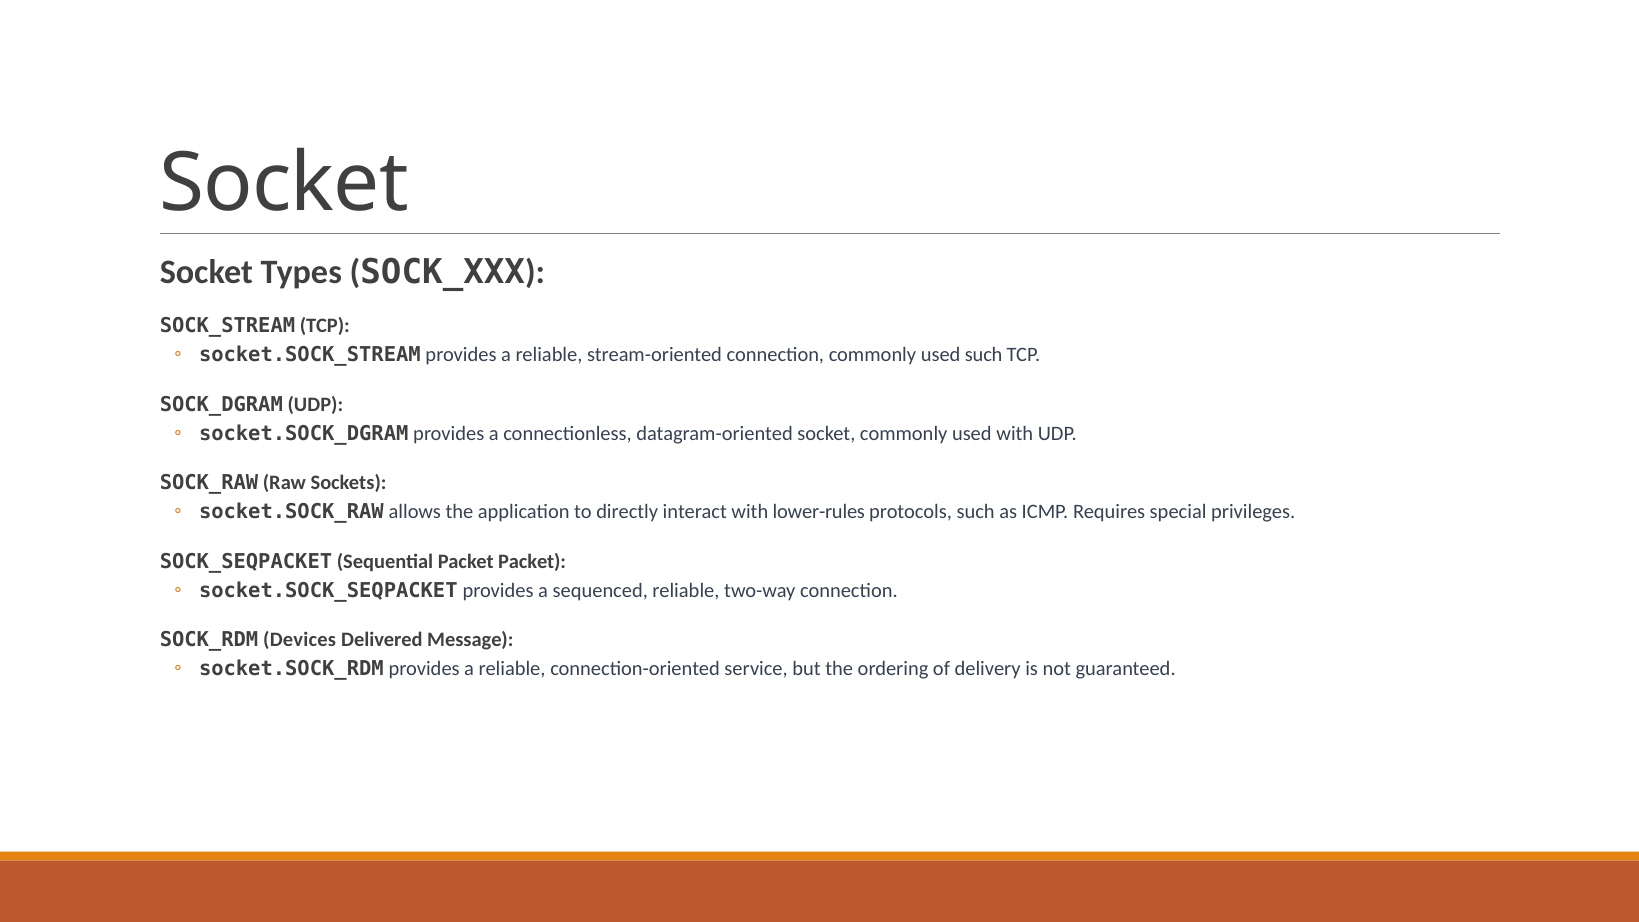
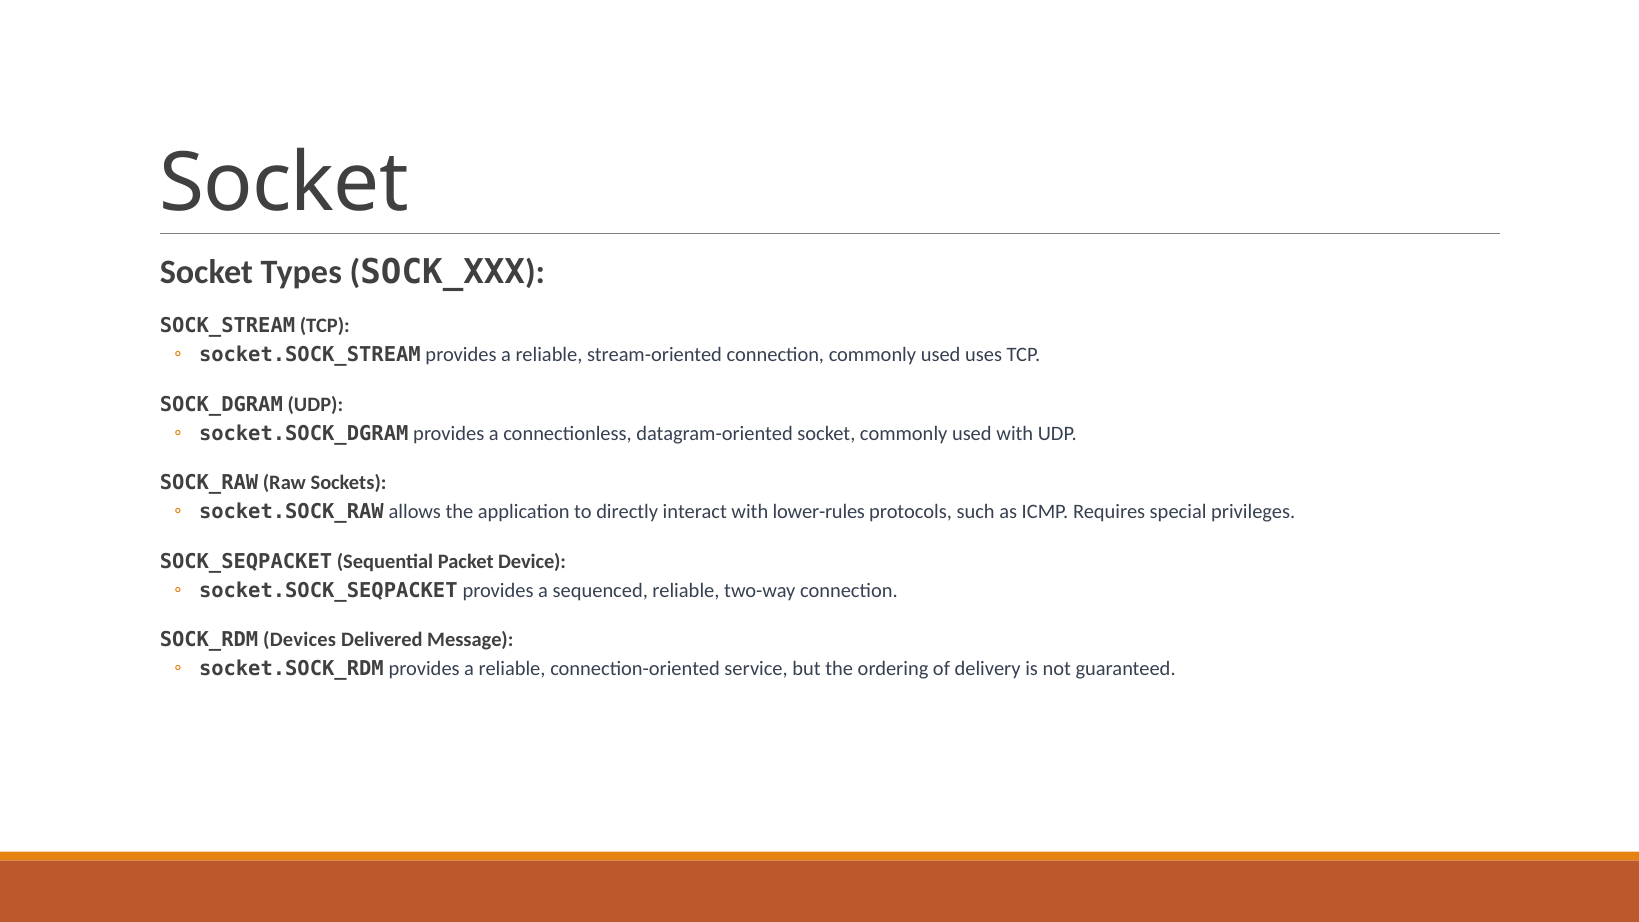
used such: such -> uses (984, 355)
Packet Packet: Packet -> Device (532, 561)
